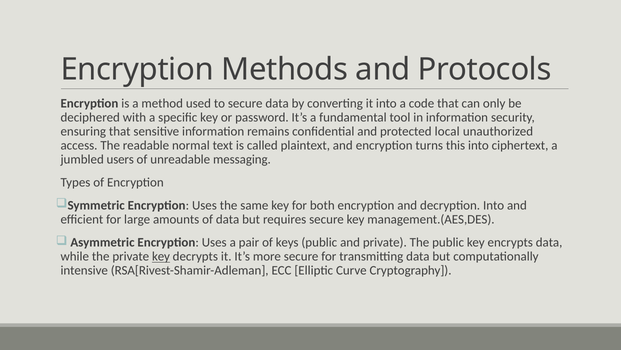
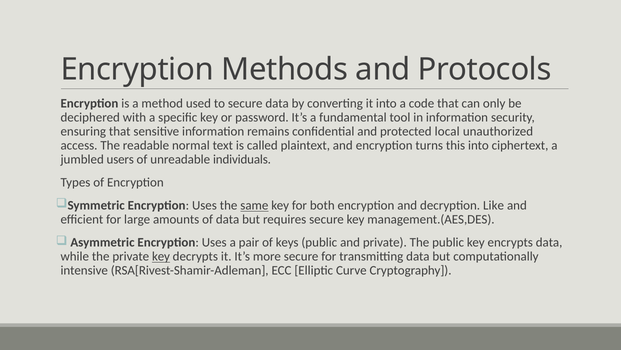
messaging: messaging -> individuals (242, 159)
same underline: none -> present (254, 205)
decryption Into: Into -> Like (494, 205)
